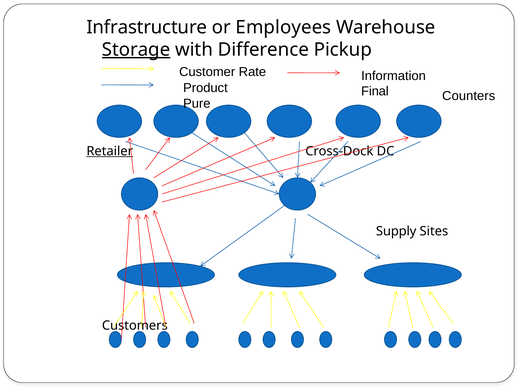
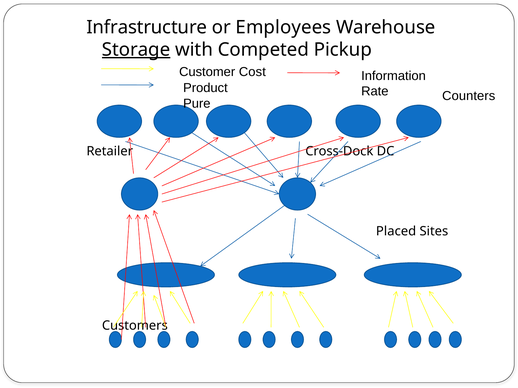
Difference: Difference -> Competed (263, 50)
Rate: Rate -> Cost (252, 72)
Final: Final -> Rate (375, 91)
Retailer underline: present -> none (110, 151)
Supply: Supply -> Placed (396, 231)
